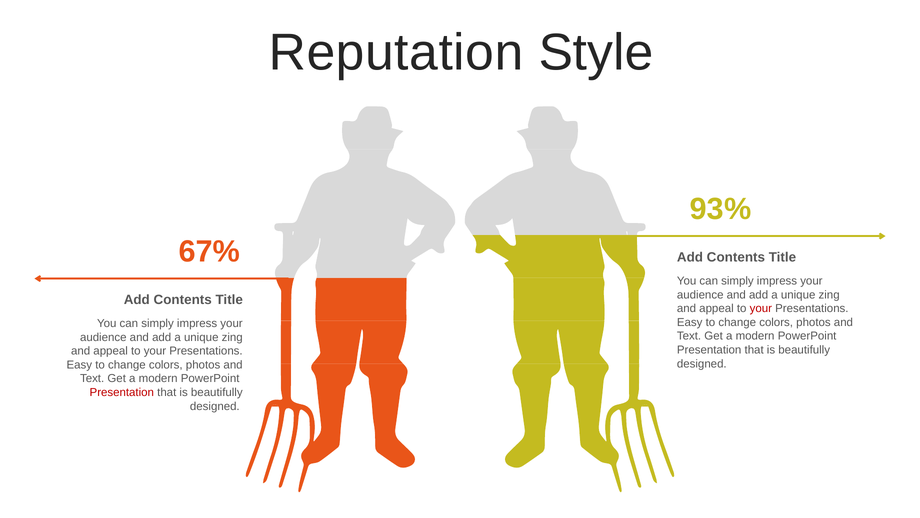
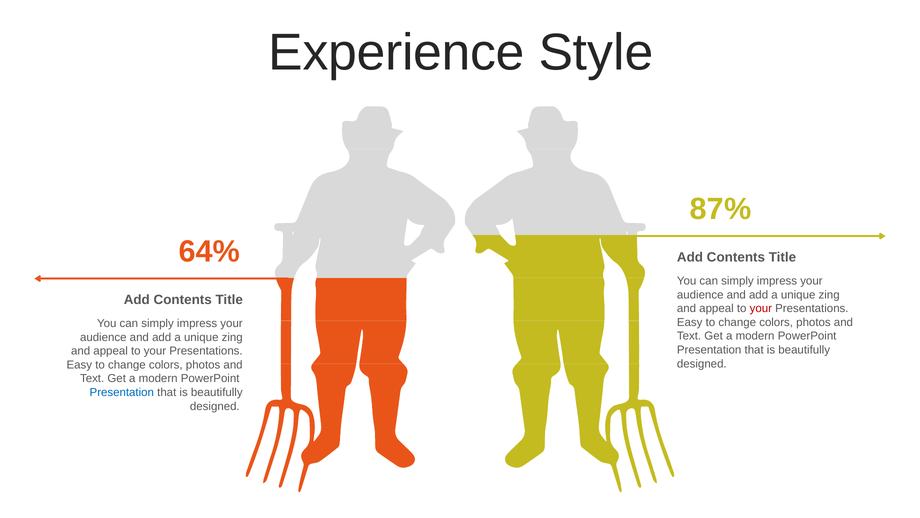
Reputation: Reputation -> Experience (396, 53)
93%: 93% -> 87% (721, 209)
67%: 67% -> 64% (209, 251)
Presentation colour: red -> blue (122, 392)
